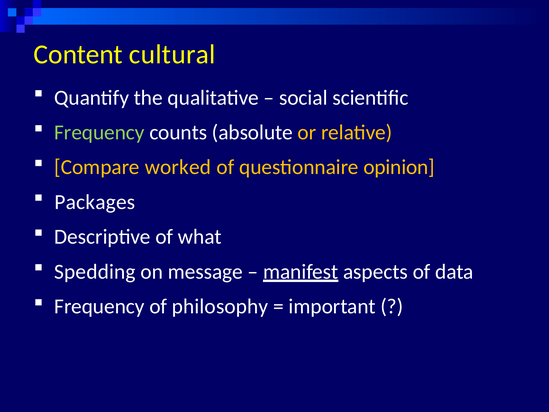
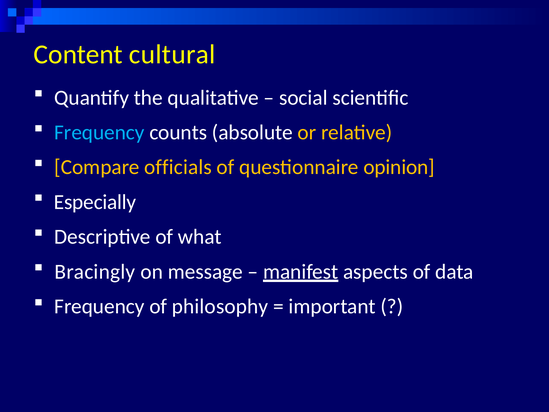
Frequency colour: light green -> light blue (99, 132)
worked: worked -> officials (178, 167)
Packages: Packages -> Especially (95, 202)
Spedding: Spedding -> Bracingly (95, 271)
